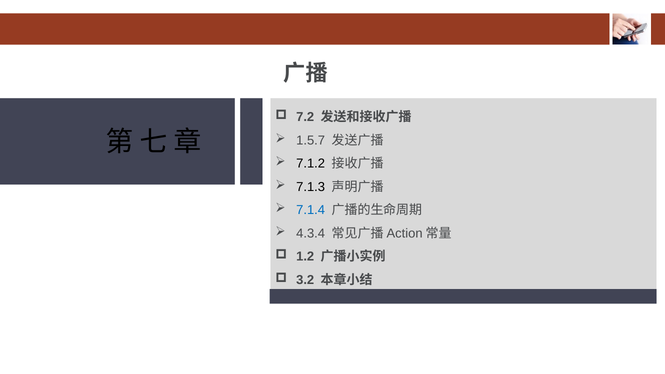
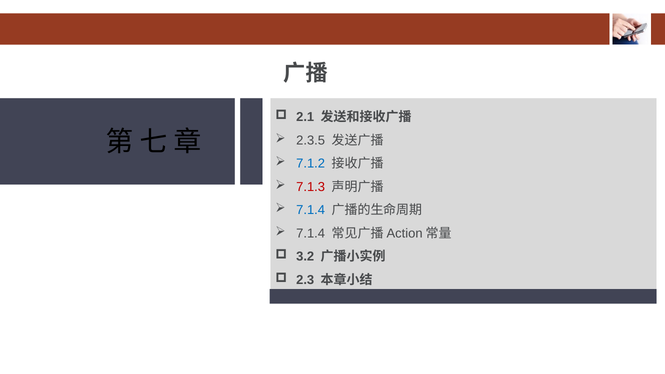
7.2: 7.2 -> 2.1 (305, 117)
1.5.7: 1.5.7 -> 2.3.5 (311, 140)
7.1.2 colour: black -> blue (311, 164)
7.1.3 colour: black -> red (311, 187)
4.3.4: 4.3.4 -> 7.1.4 (311, 234)
1.2: 1.2 -> 3.2 (305, 257)
3.2: 3.2 -> 2.3 (305, 280)
